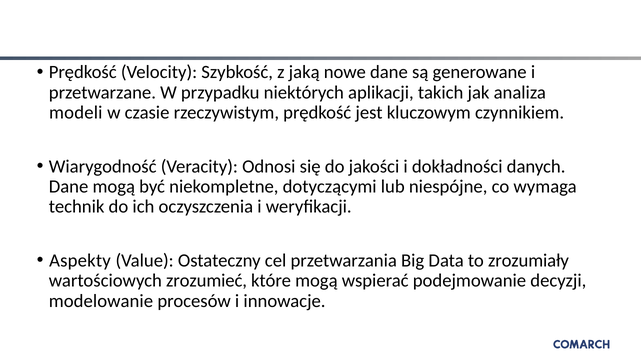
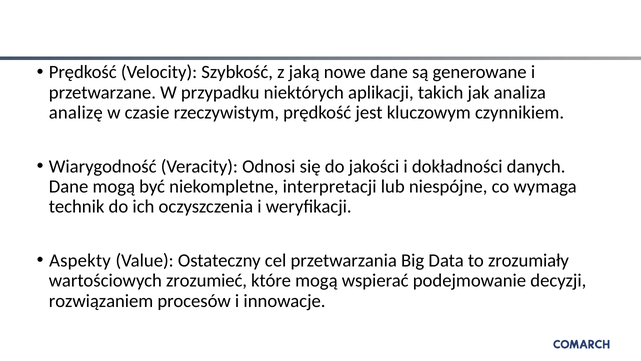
modeli: modeli -> analizę (76, 113)
dotyczącymi: dotyczącymi -> interpretacji (330, 186)
modelowanie: modelowanie -> rozwiązaniem (101, 300)
